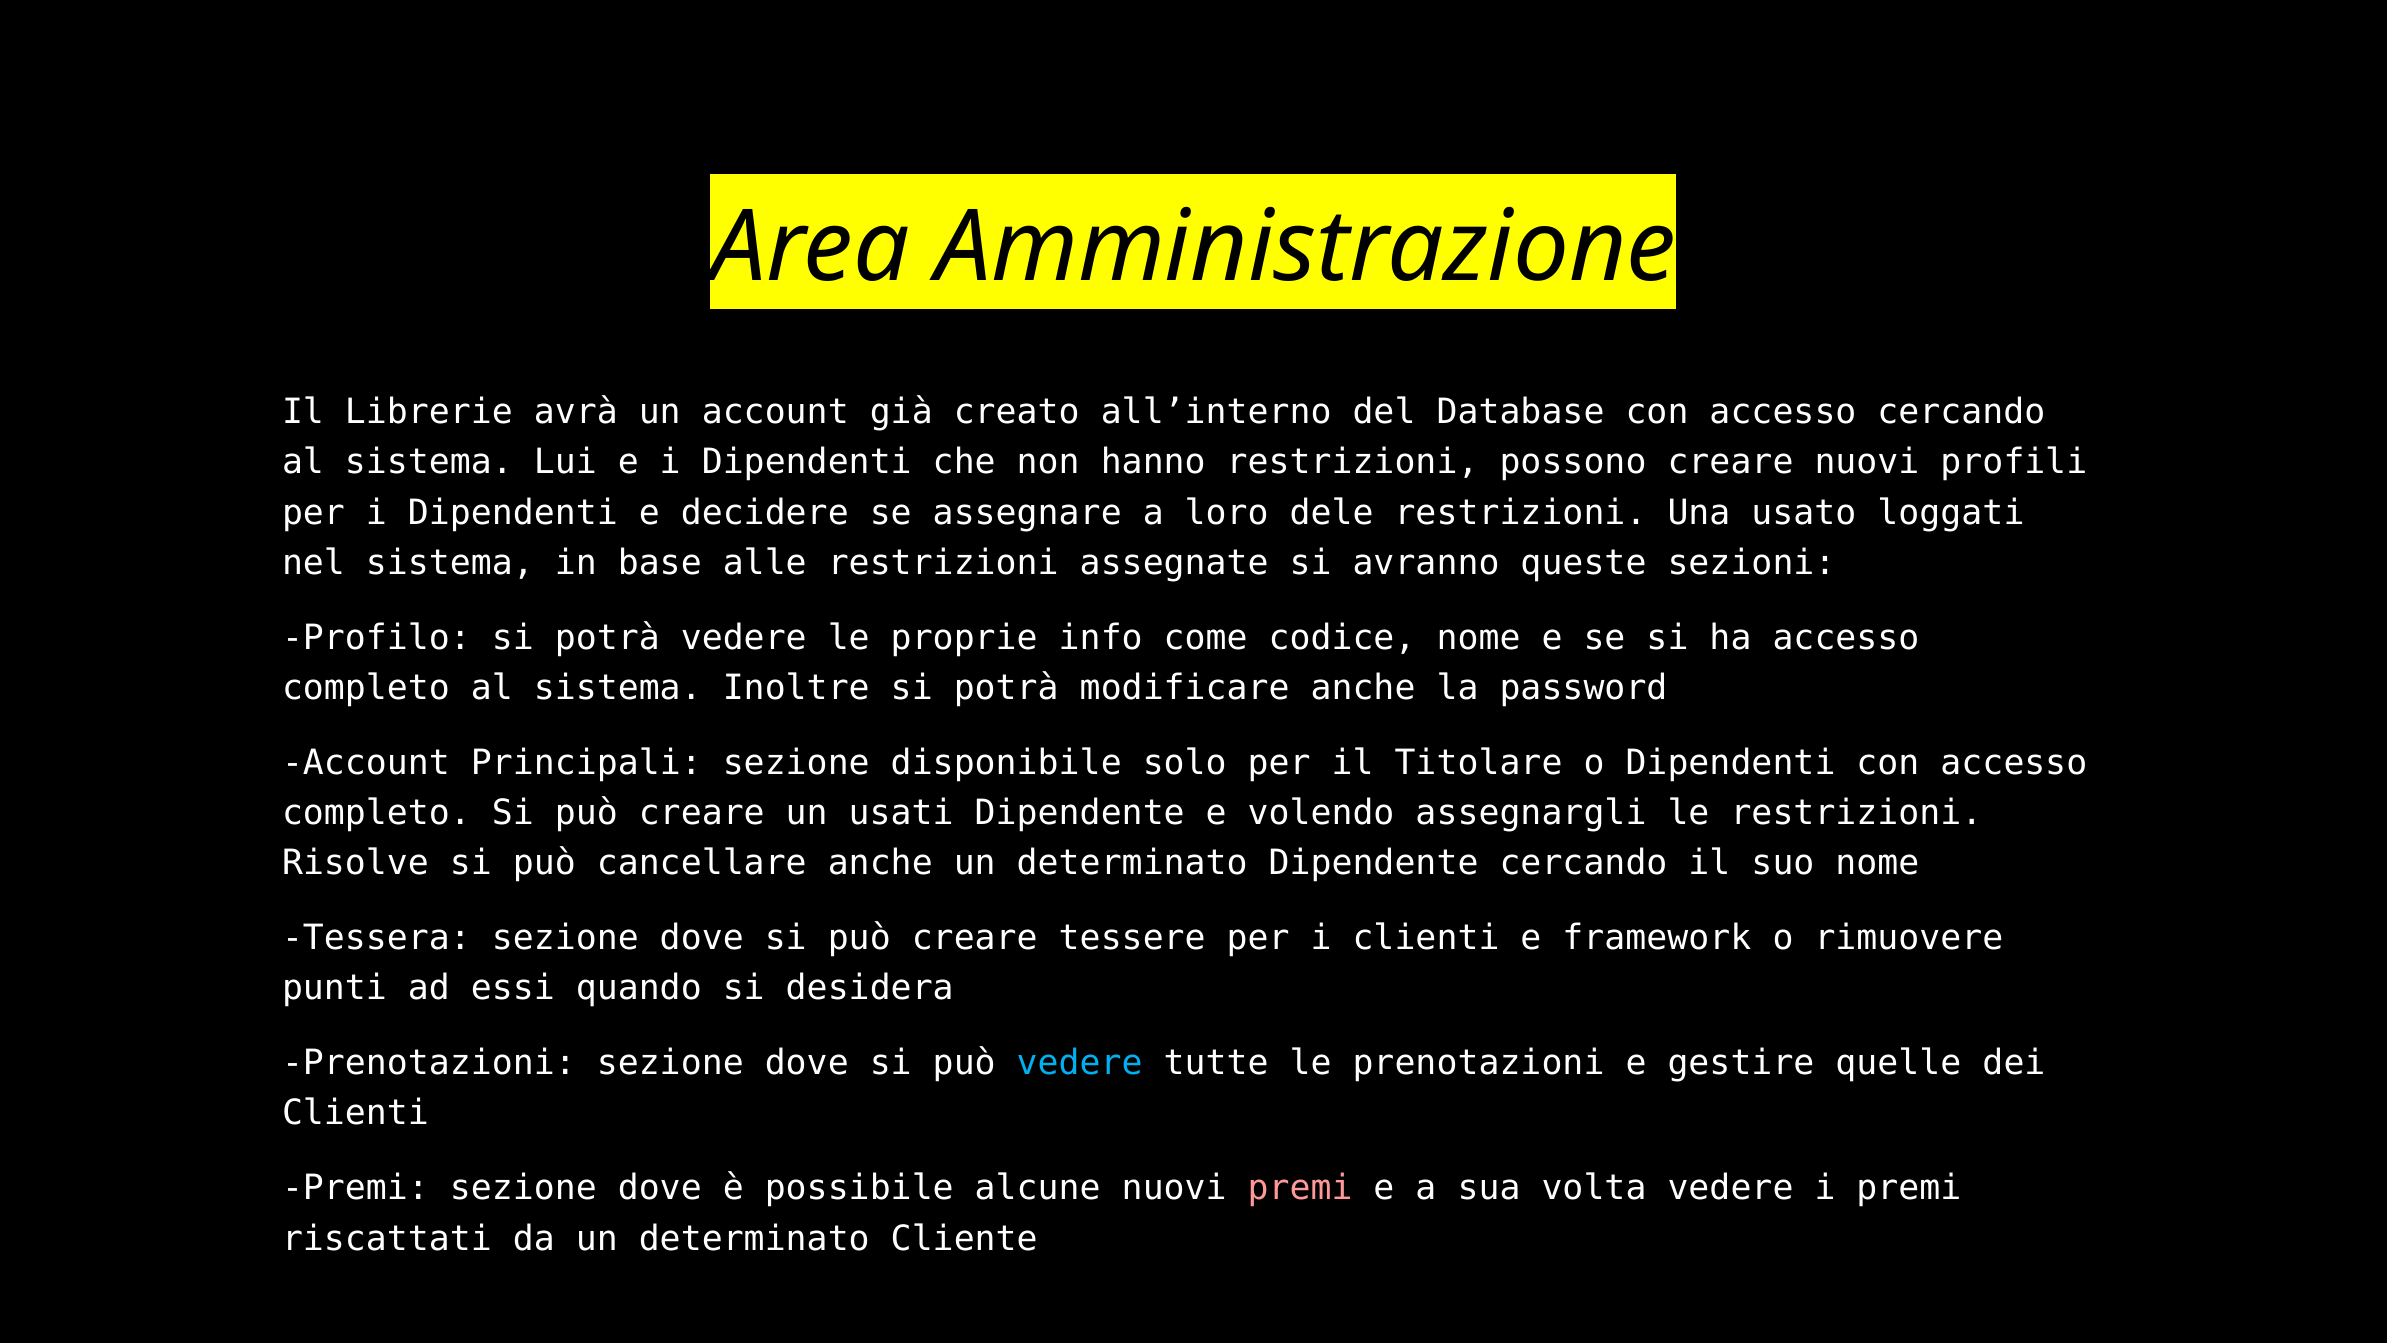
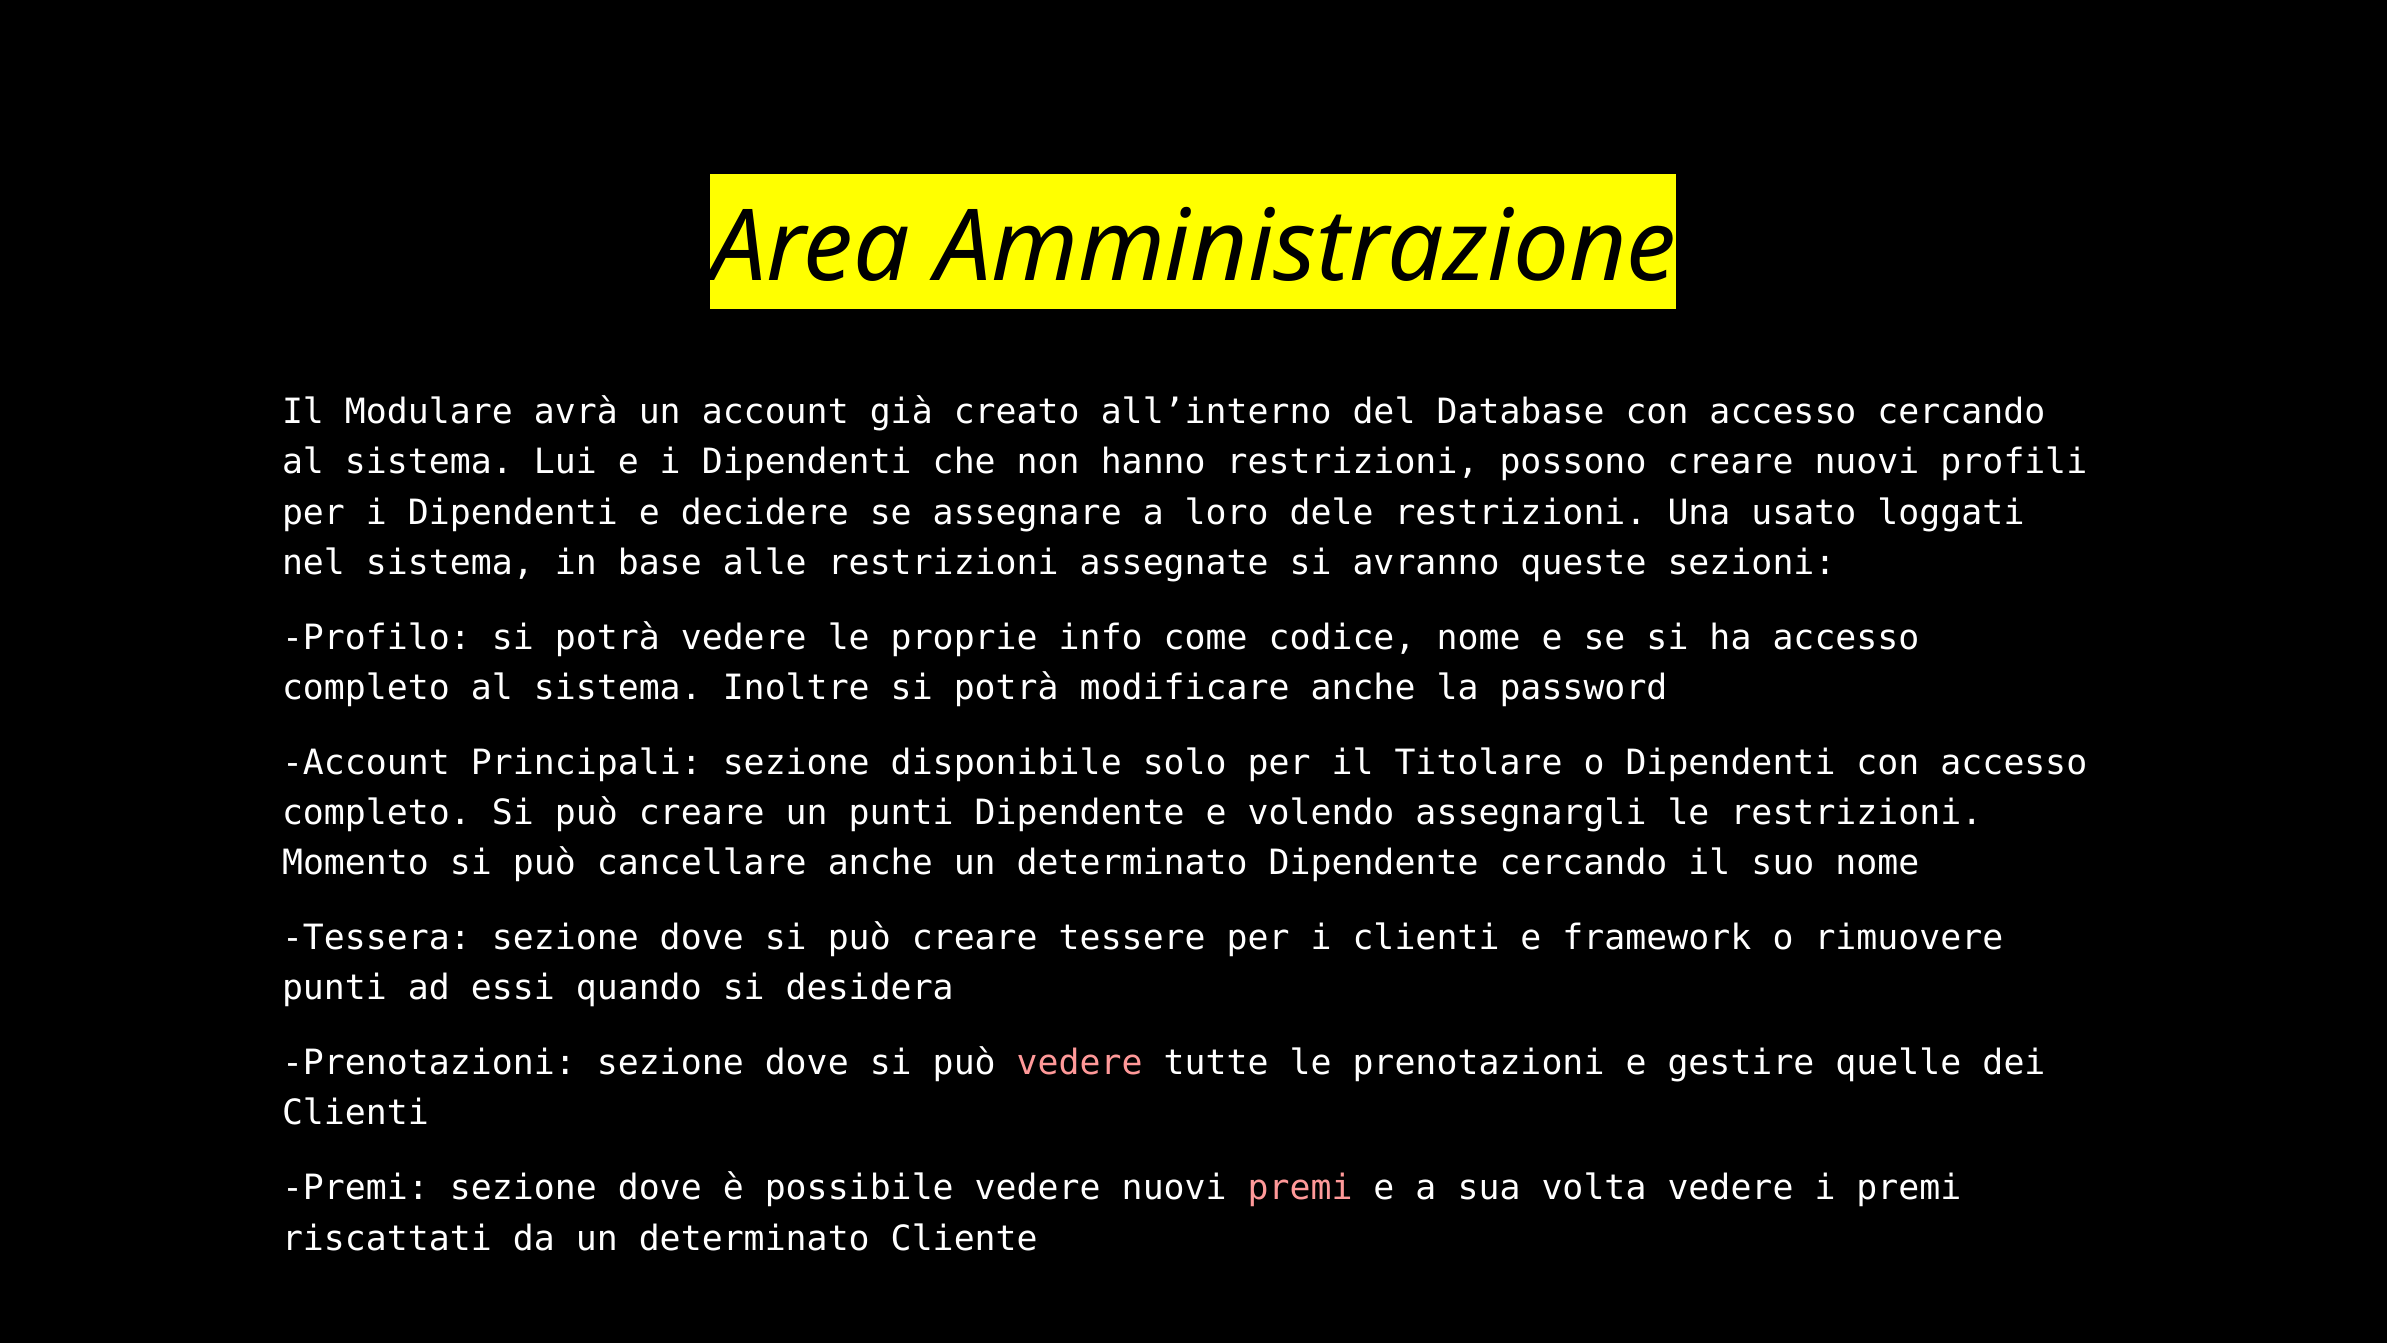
Librerie: Librerie -> Modulare (429, 412)
un usati: usati -> punti (901, 813)
Risolve: Risolve -> Momento (355, 863)
vedere colour: light blue -> pink (1080, 1063)
possibile alcune: alcune -> vedere (1038, 1188)
